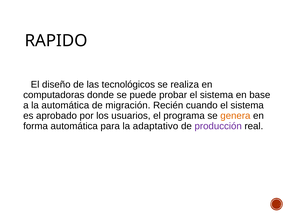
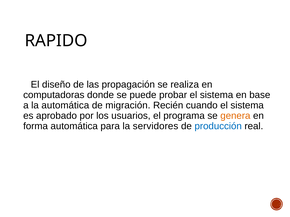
tecnológicos: tecnológicos -> propagación (128, 85)
adaptativo: adaptativo -> servidores (156, 126)
producción colour: purple -> blue (218, 126)
